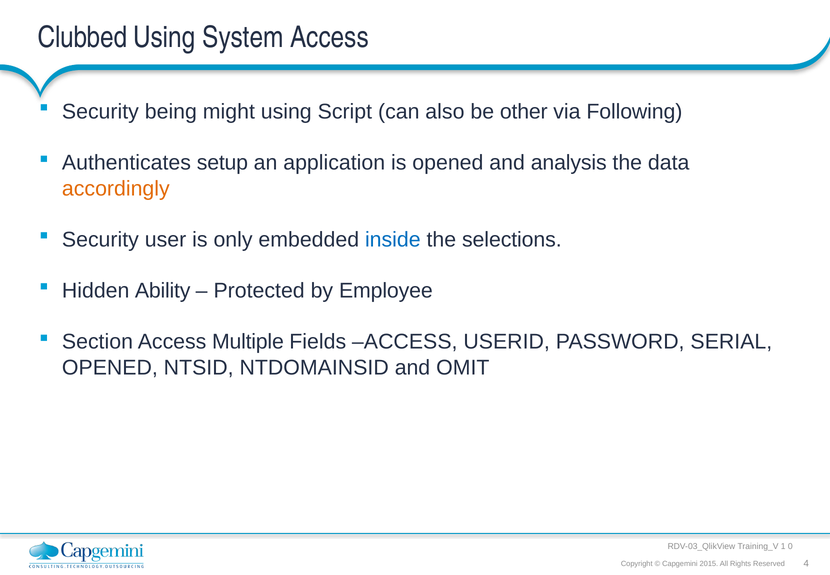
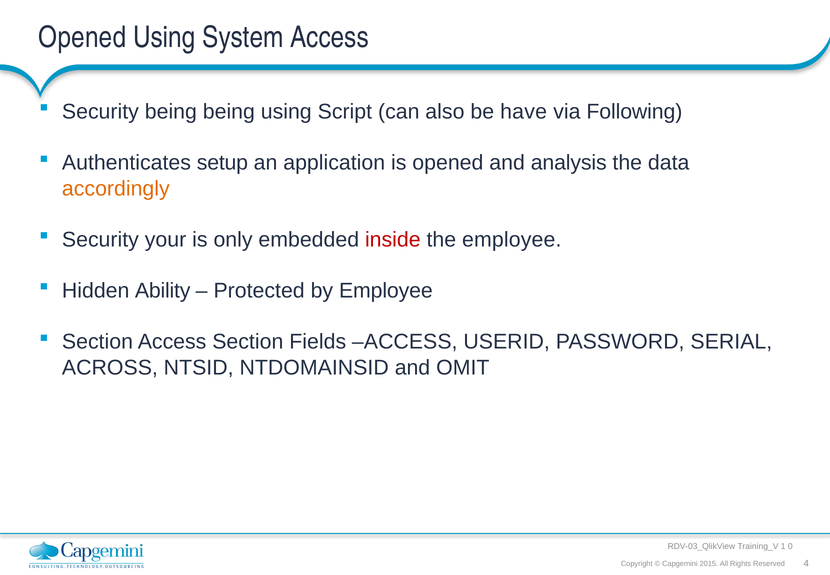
Clubbed: Clubbed -> Opened (82, 38)
being might: might -> being (229, 112)
other: other -> have (524, 112)
user: user -> your (166, 239)
inside colour: blue -> red (393, 239)
the selections: selections -> employee (512, 239)
Access Multiple: Multiple -> Section (248, 342)
OPENED: OPENED -> ACROSS (110, 367)
